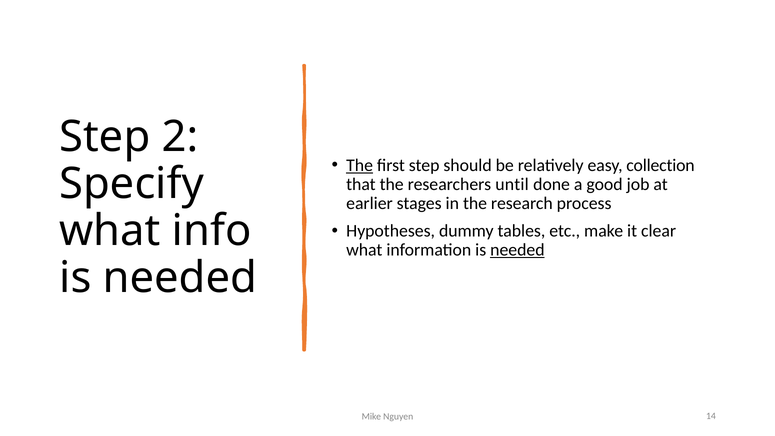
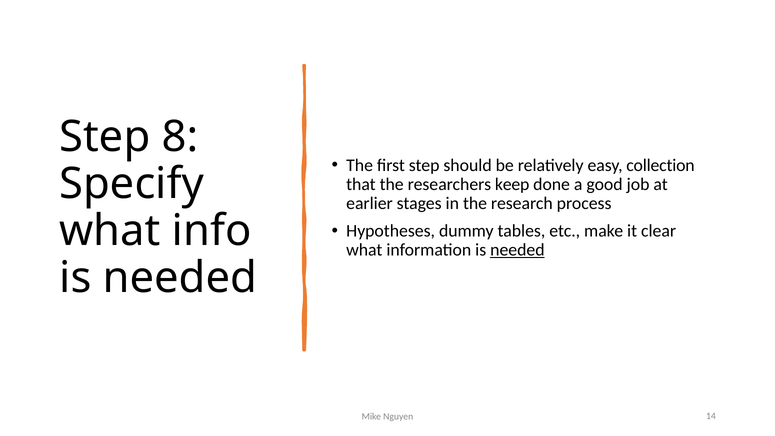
2: 2 -> 8 (180, 137)
The underline: present -> none (360, 165)
until: until -> keep (512, 184)
